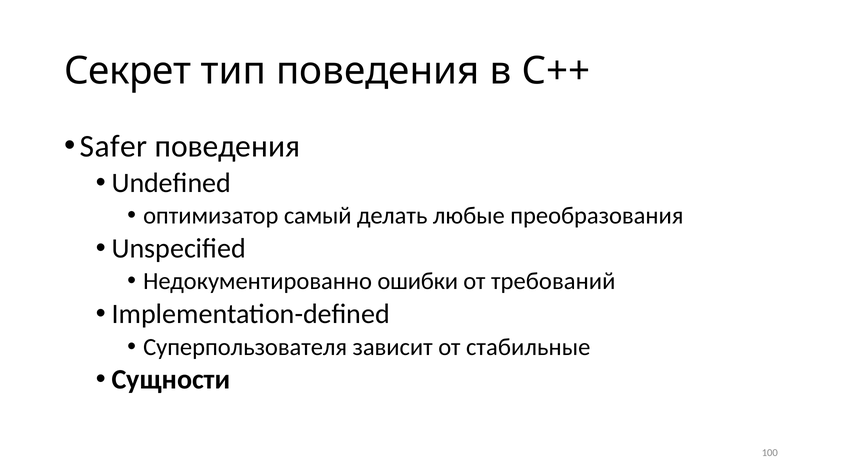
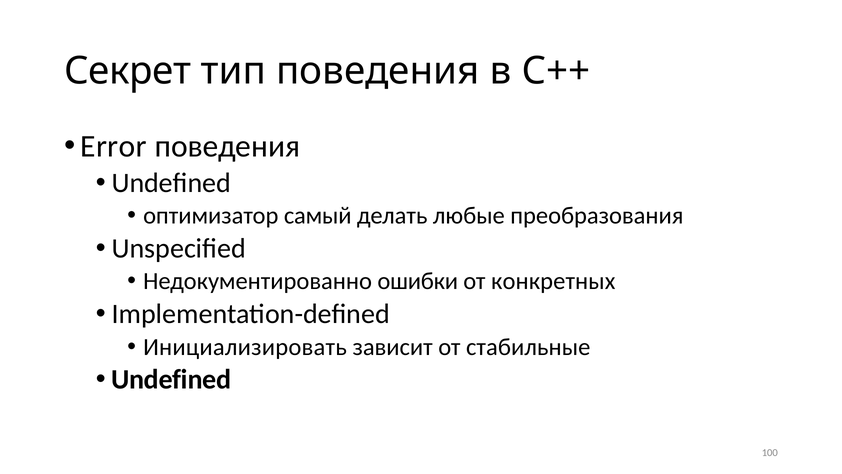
Safer: Safer -> Error (114, 146)
требований: требований -> конкретных (553, 281)
Суперпользователя: Суперпользователя -> Инициализировать (245, 347)
Сущности: Сущности -> Undefined (171, 379)
